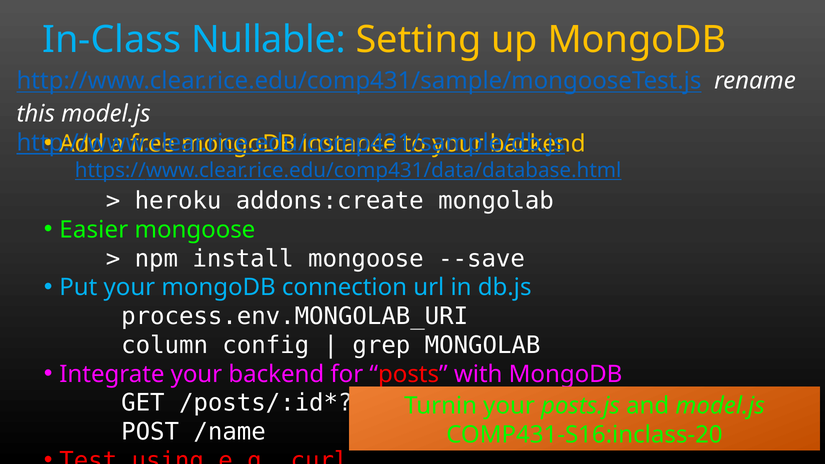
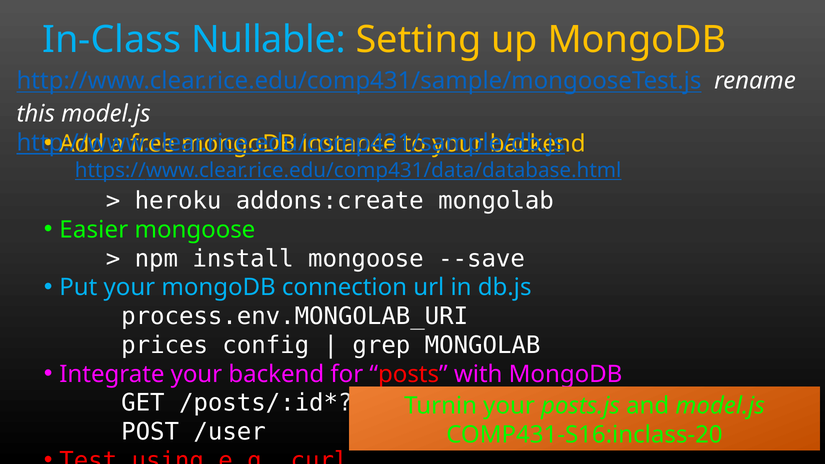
column: column -> prices (165, 345)
/name: /name -> /user (230, 432)
